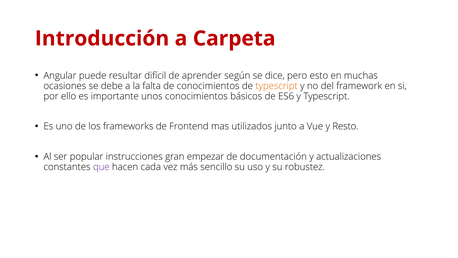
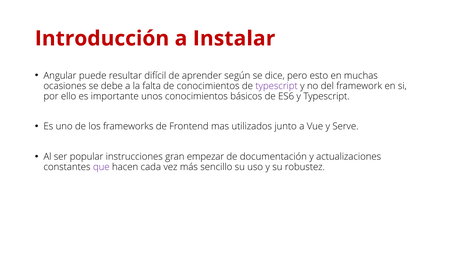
Carpeta: Carpeta -> Instalar (234, 38)
typescript colour: orange -> purple (277, 86)
Resto: Resto -> Serve (345, 126)
